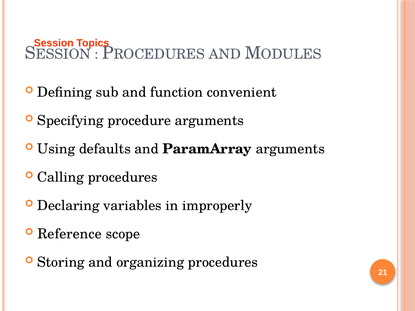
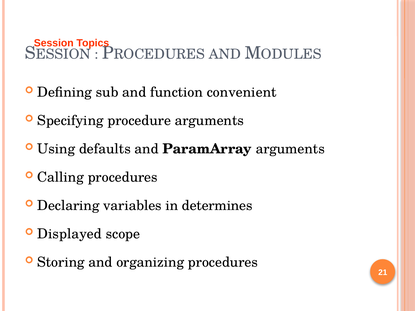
improperly: improperly -> determines (217, 206)
Reference: Reference -> Displayed (70, 234)
